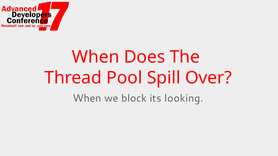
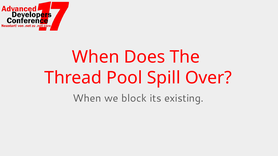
looking: looking -> existing (184, 98)
